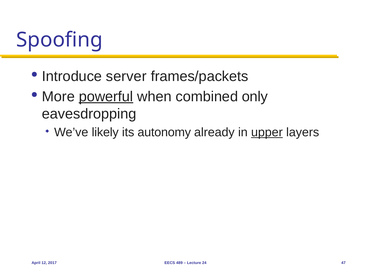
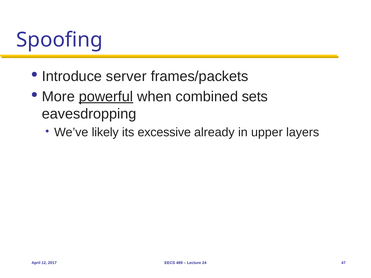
only: only -> sets (255, 97)
autonomy: autonomy -> excessive (164, 132)
upper underline: present -> none (267, 132)
